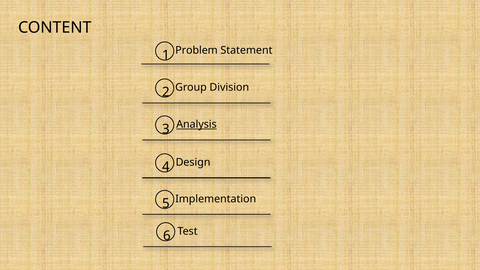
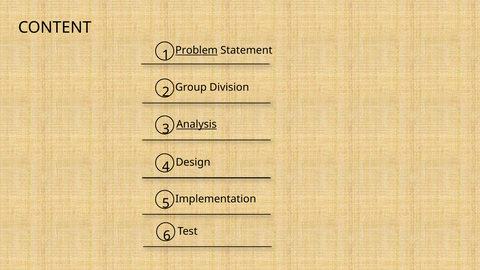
Problem underline: none -> present (196, 50)
